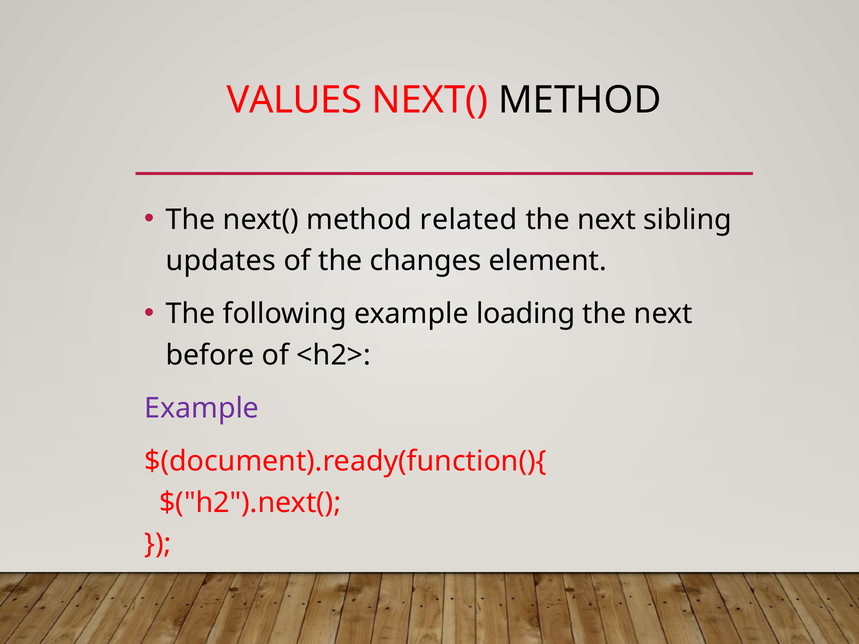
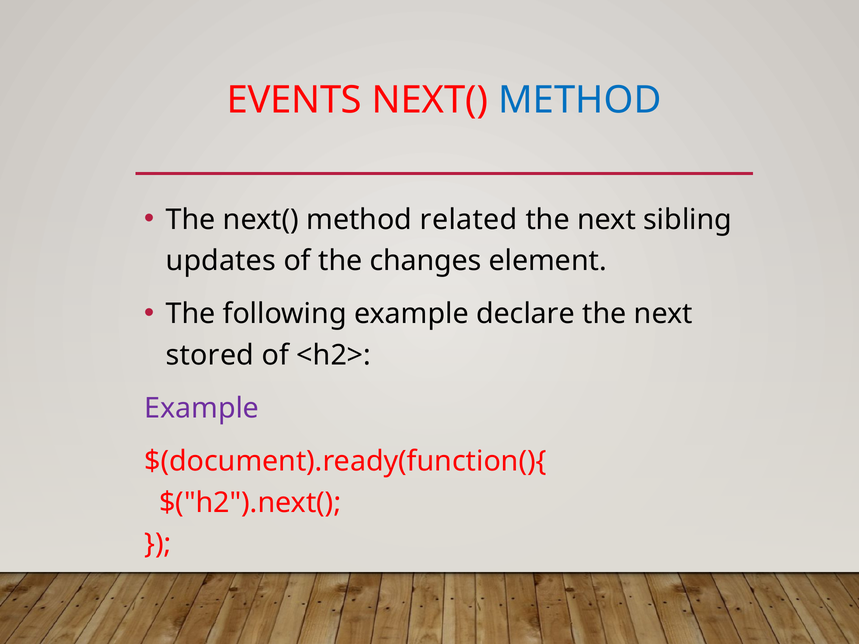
VALUES: VALUES -> EVENTS (294, 100)
METHOD colour: black -> blue (580, 100)
loading: loading -> declare (526, 314)
before: before -> stored (210, 355)
